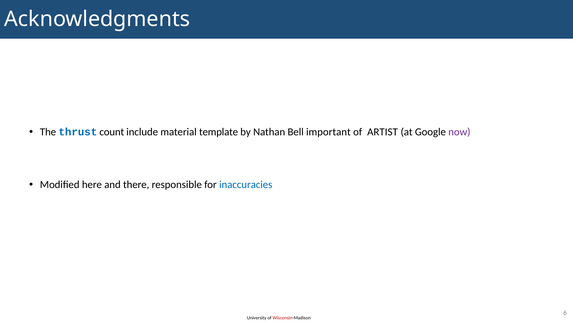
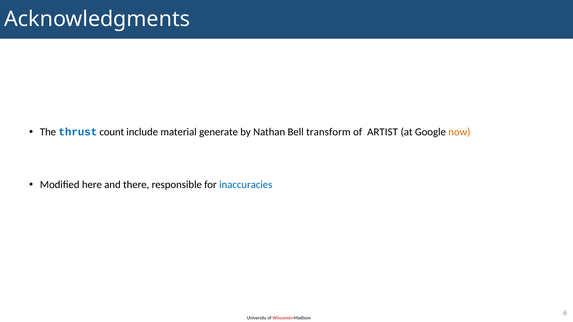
template: template -> generate (219, 132)
important: important -> transform (328, 132)
now colour: purple -> orange (459, 132)
